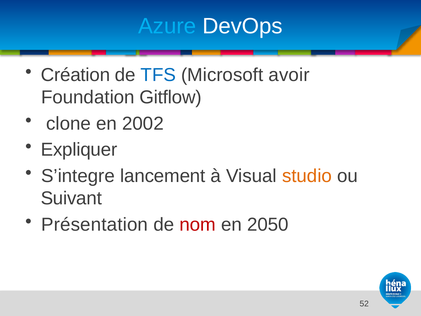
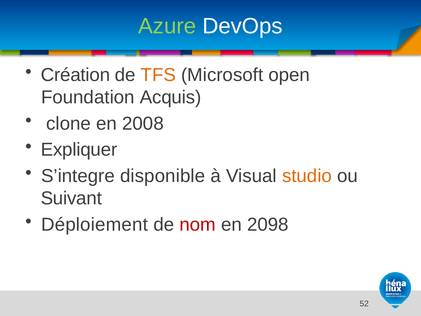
Azure colour: light blue -> light green (167, 26)
TFS colour: blue -> orange (158, 75)
avoir: avoir -> open (289, 75)
Gitflow: Gitflow -> Acquis (171, 97)
2002: 2002 -> 2008 (143, 123)
lancement: lancement -> disponible (163, 176)
Présentation: Présentation -> Déploiement (95, 225)
2050: 2050 -> 2098 (268, 225)
